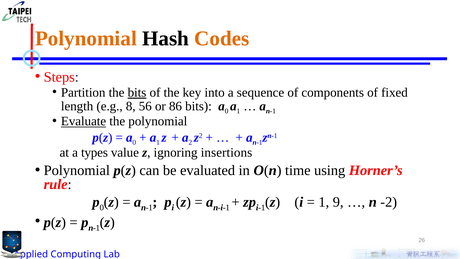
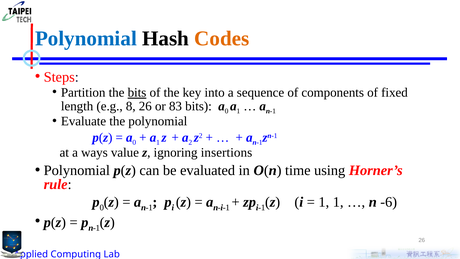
Polynomial colour: orange -> blue (86, 39)
8 56: 56 -> 26 (145, 106)
86: 86 -> 83 (175, 106)
Evaluate underline: present -> none (84, 121)
types: types -> ways (94, 152)
1 9: 9 -> 1 (338, 202)
-2: -2 -> -6 (389, 202)
